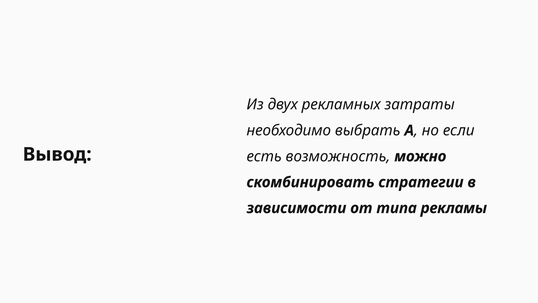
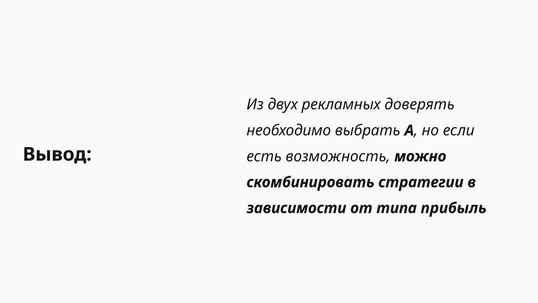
затраты: затраты -> доверять (420, 105)
рекламы: рекламы -> прибыль (454, 208)
